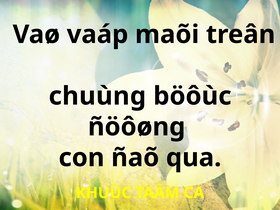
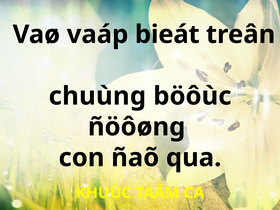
maõi: maõi -> bieát (167, 35)
